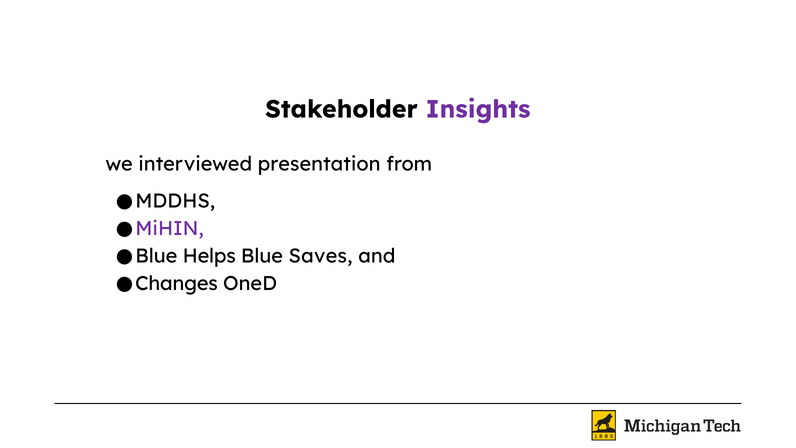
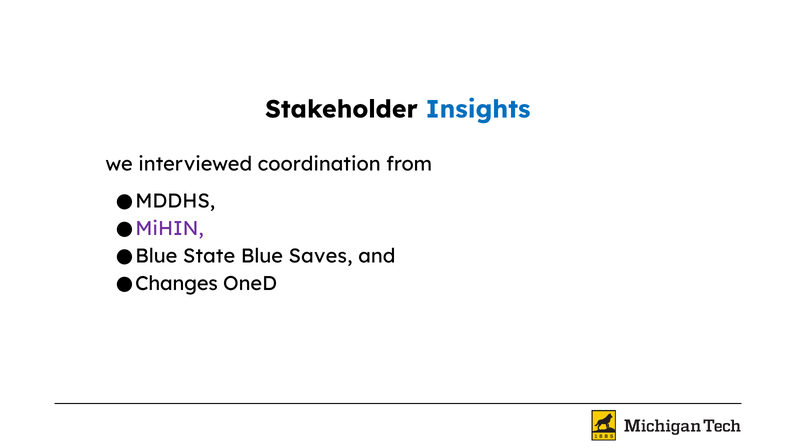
Insights colour: purple -> blue (478, 109)
presentation: presentation -> coordination (319, 164)
Helps: Helps -> State (209, 256)
